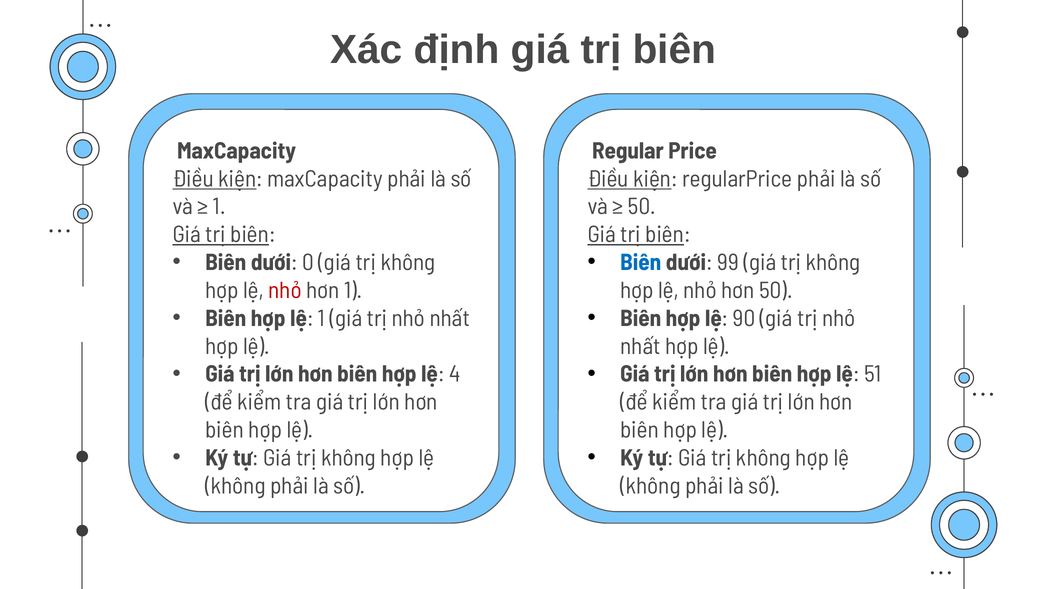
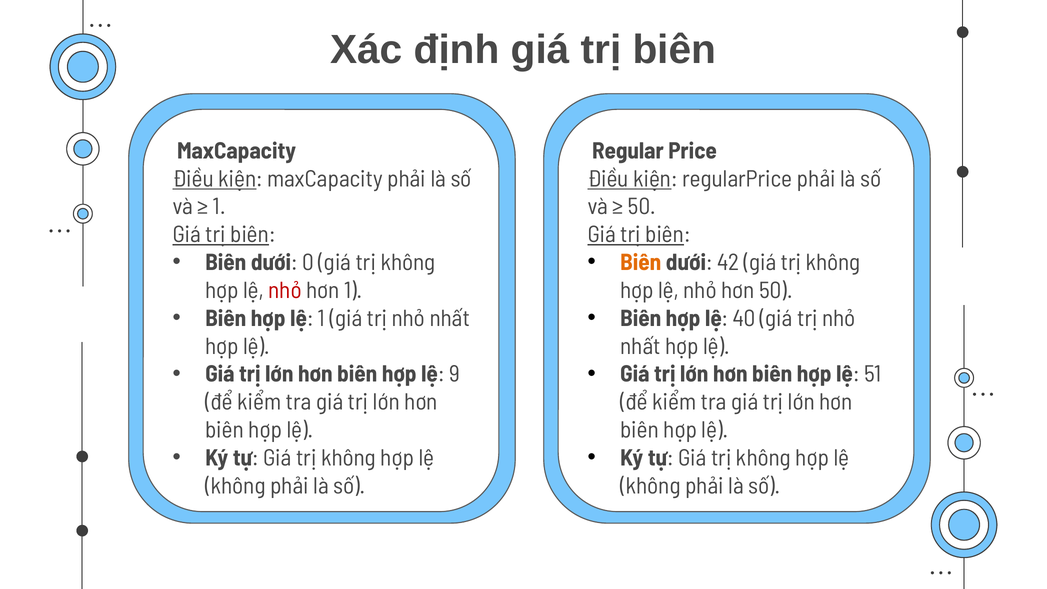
Biên colour: blue -> orange (641, 263)
99: 99 -> 42 (728, 263)
90: 90 -> 40 (744, 318)
4: 4 -> 9 (455, 374)
